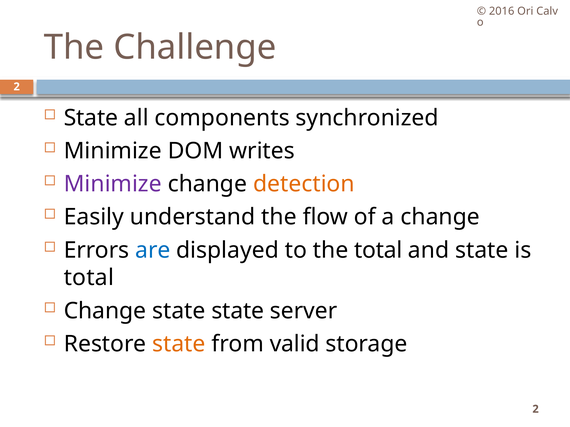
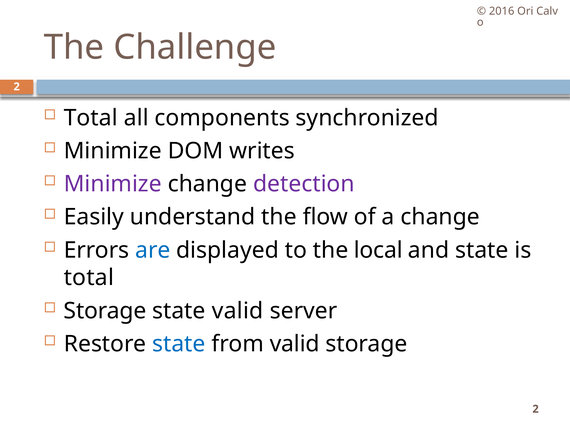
State: State -> Total (91, 118)
detection colour: orange -> purple (304, 184)
the total: total -> local (378, 250)
Change: Change -> Storage (105, 311)
state state: state -> valid (238, 311)
state colour: orange -> blue (179, 344)
